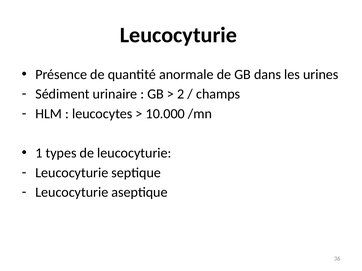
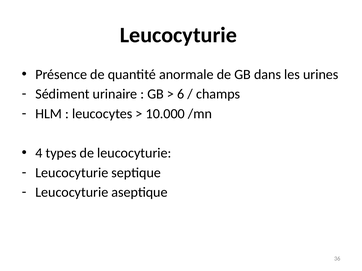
2: 2 -> 6 (181, 94)
1: 1 -> 4 (39, 153)
